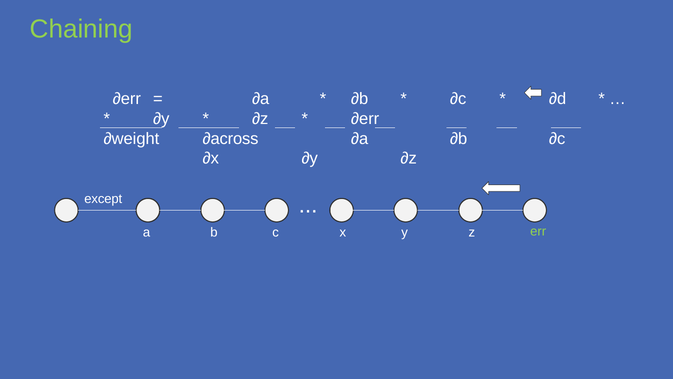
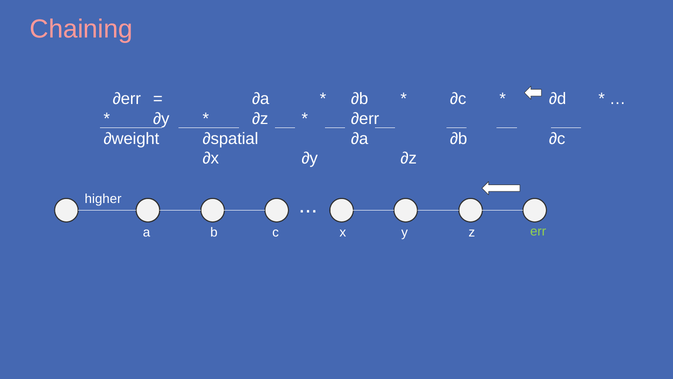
Chaining colour: light green -> pink (81, 29)
∂across: ∂across -> ∂spatial (230, 138)
except: except -> higher (103, 199)
